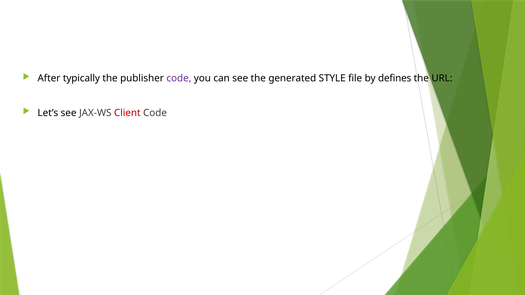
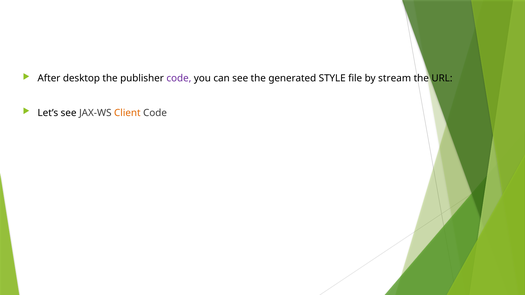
typically: typically -> desktop (81, 78)
defines: defines -> stream (395, 78)
Client colour: red -> orange (127, 113)
